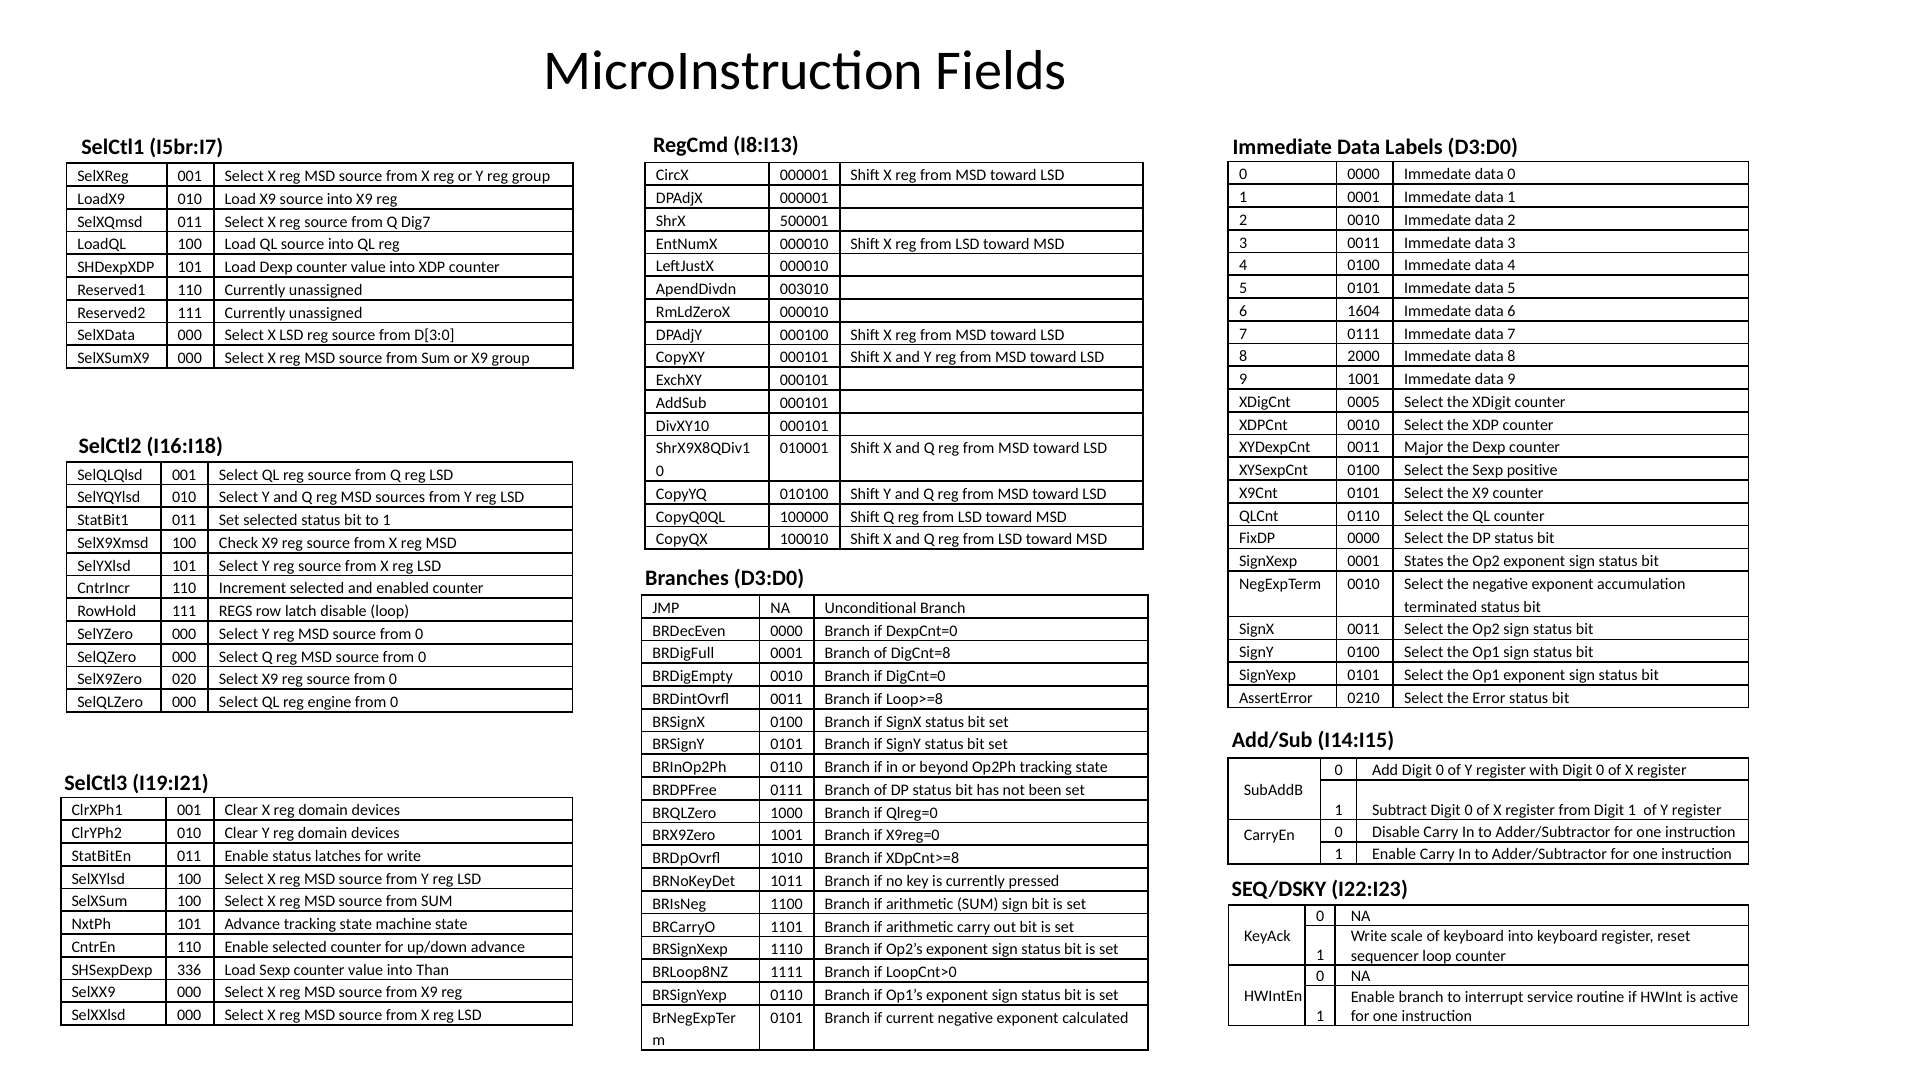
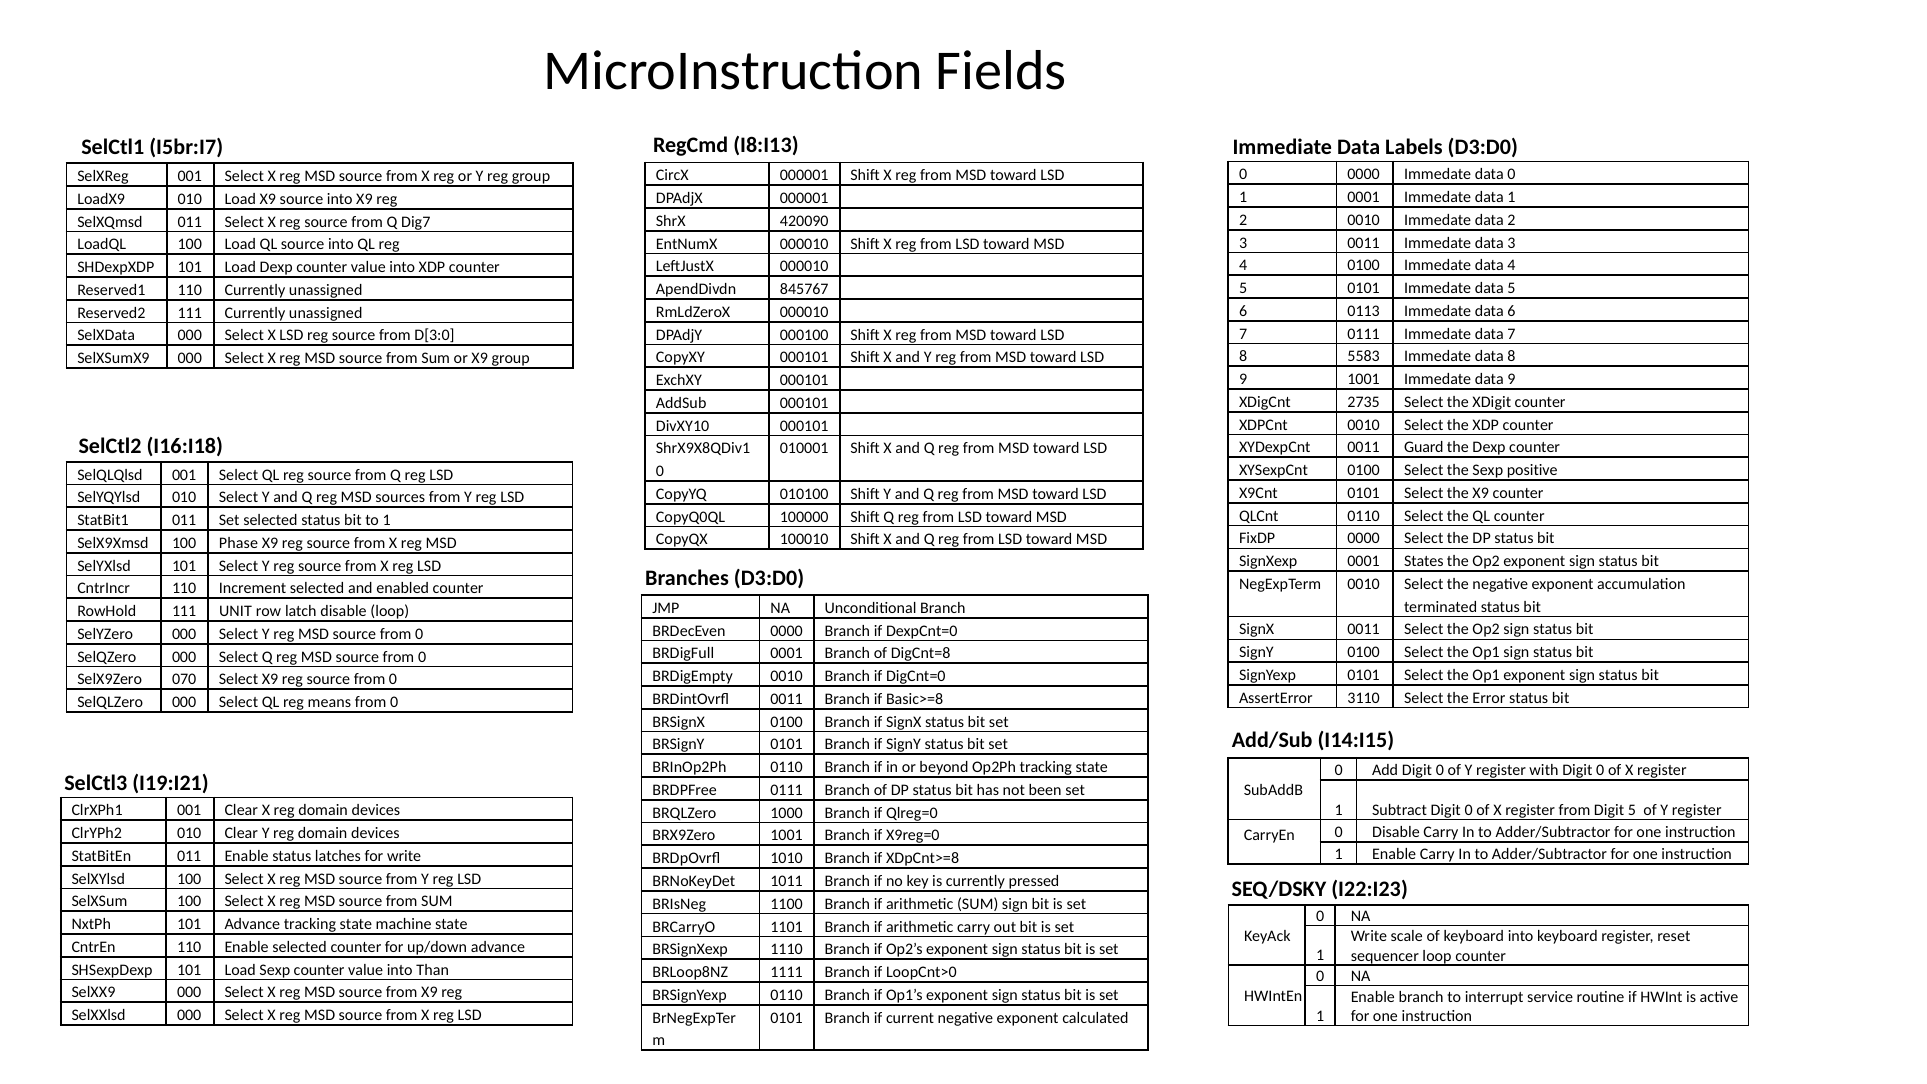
500001: 500001 -> 420090 (804, 221)
003010: 003010 -> 845767 (804, 289)
1604: 1604 -> 0113 (1364, 311)
2000: 2000 -> 5583 (1364, 357)
0005: 0005 -> 2735 (1364, 402)
Major: Major -> Guard (1424, 448)
Check: Check -> Phase (239, 543)
REGS: REGS -> UNIT (236, 611)
020: 020 -> 070 (184, 680)
0210: 0210 -> 3110 (1364, 698)
Loop>=8: Loop>=8 -> Basic>=8 (915, 699)
engine: engine -> means (329, 702)
Digit 1: 1 -> 5 (1632, 810)
SHSexpDexp 336: 336 -> 101 (189, 970)
